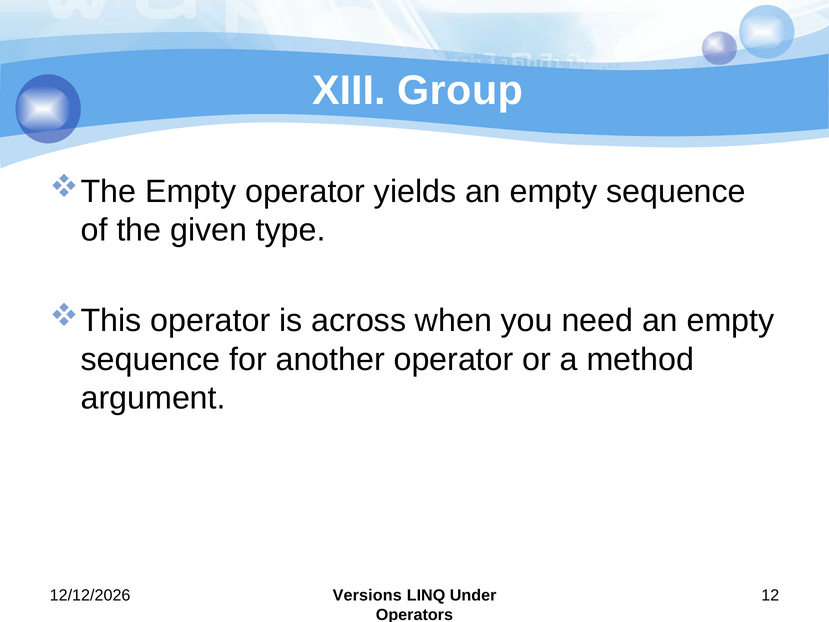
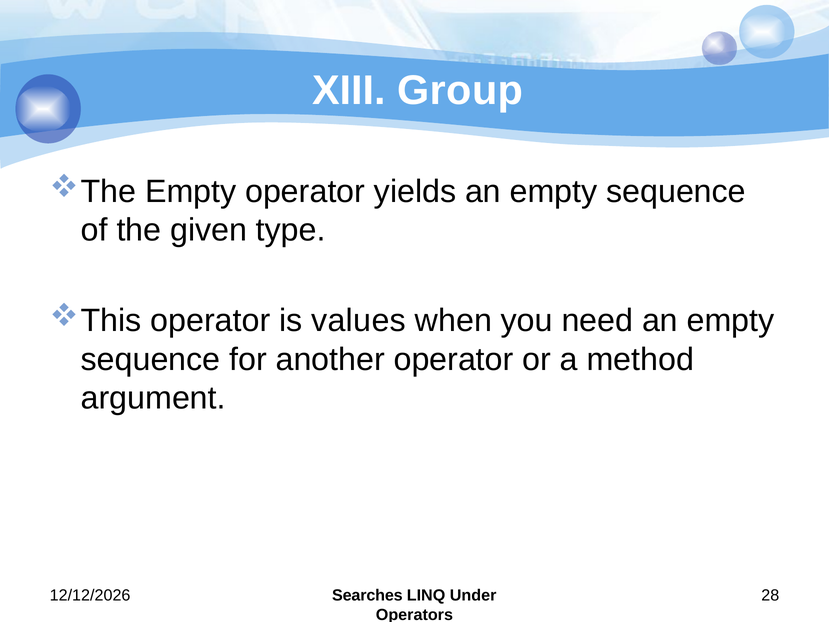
across: across -> values (359, 321)
Versions: Versions -> Searches (367, 595)
12: 12 -> 28 (770, 595)
